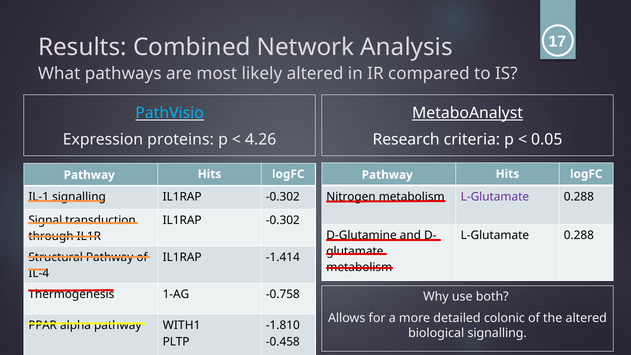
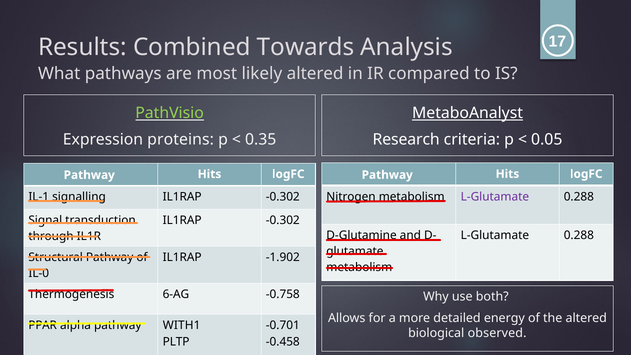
Network: Network -> Towards (306, 47)
PathVisio colour: light blue -> light green (170, 113)
4.26: 4.26 -> 0.35 (261, 140)
-1.414: -1.414 -> -1.902 (283, 257)
IL-4: IL-4 -> IL-0 (39, 273)
1-AG: 1-AG -> 6-AG (176, 294)
colonic: colonic -> energy (504, 318)
-1.810: -1.810 -> -0.701 (283, 325)
biological signalling: signalling -> observed (497, 333)
